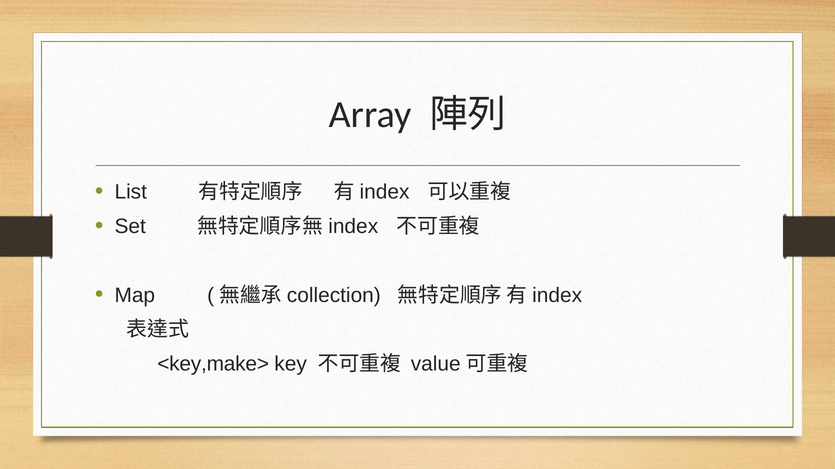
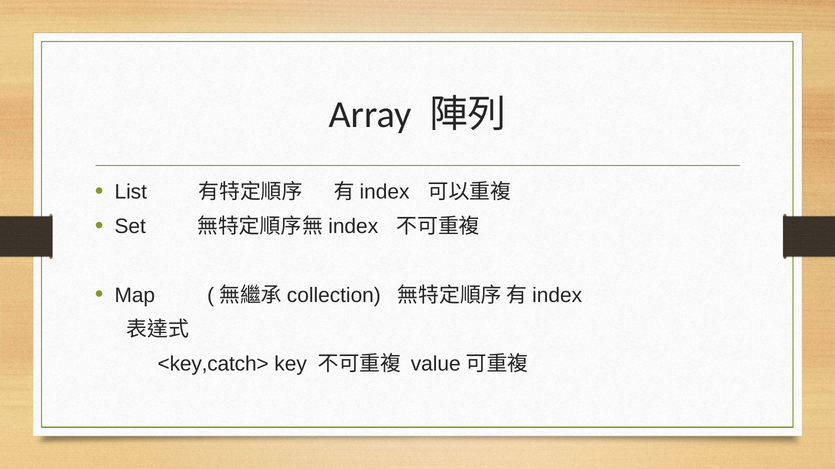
<key,make>: <key,make> -> <key,catch> (213, 364)
